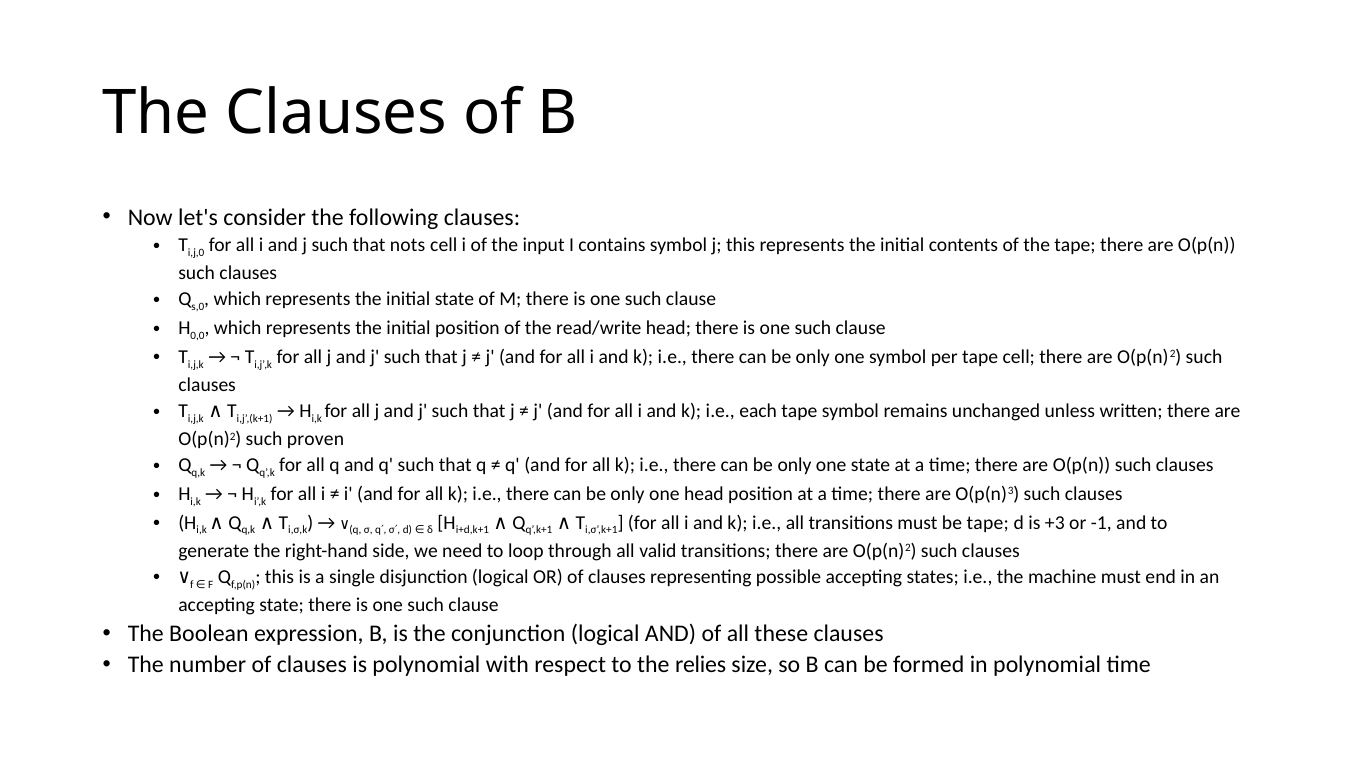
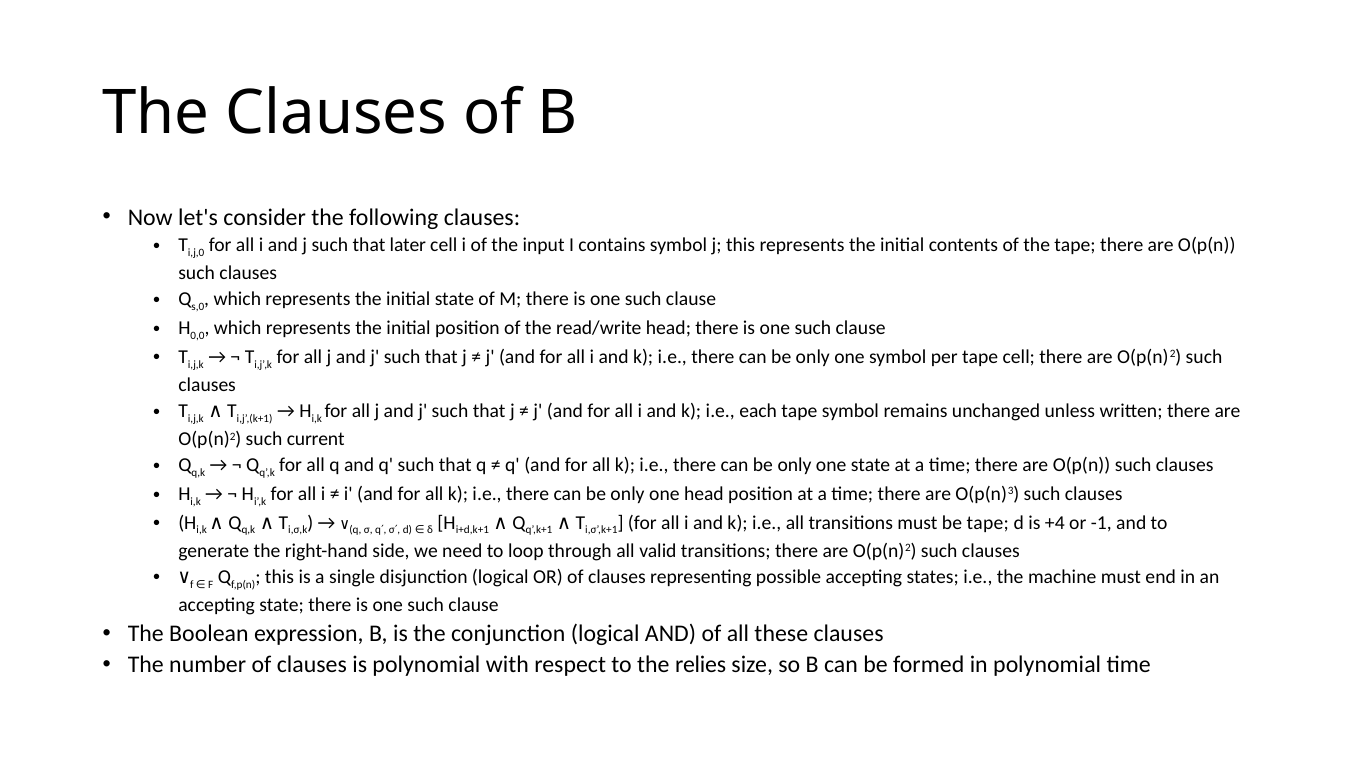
nots: nots -> later (408, 245)
proven: proven -> current (316, 440)
+3: +3 -> +4 (1055, 523)
